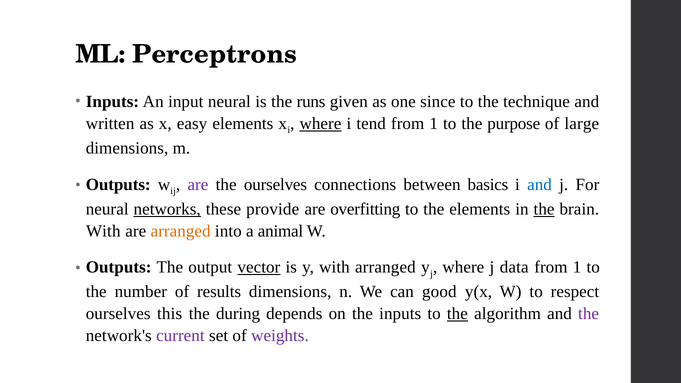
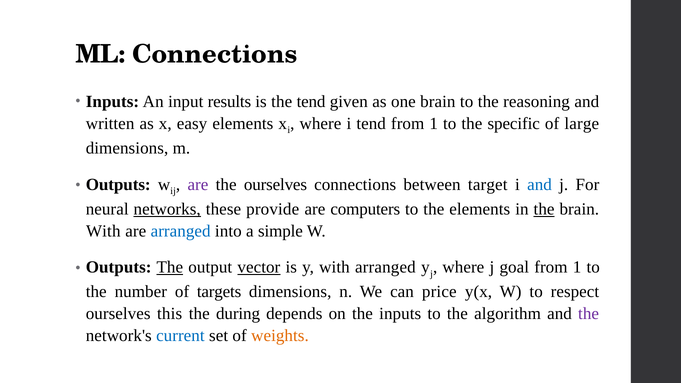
ML Perceptrons: Perceptrons -> Connections (215, 54)
input neural: neural -> results (229, 102)
the runs: runs -> tend (311, 102)
one since: since -> brain (438, 102)
technique: technique -> reasoning (537, 102)
where underline: present -> none (320, 124)
purpose: purpose -> specific (514, 124)
basics: basics -> target (488, 184)
overfitting: overfitting -> computers (365, 209)
arranged colour: orange -> blue (181, 231)
animal: animal -> simple (280, 231)
The underline: none -> present (170, 267)
data: data -> goal (514, 267)
results: results -> targets (219, 292)
good: good -> price (439, 292)
the underline: present -> none (457, 314)
current colour: purple -> blue (180, 336)
weights colour: purple -> orange (280, 336)
